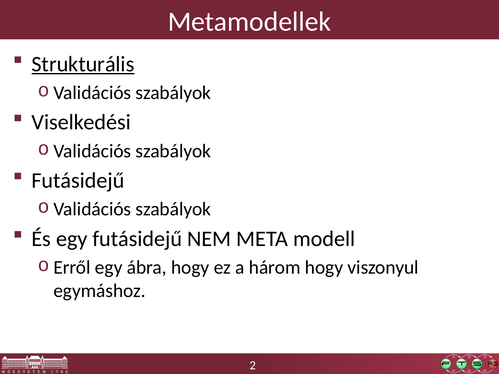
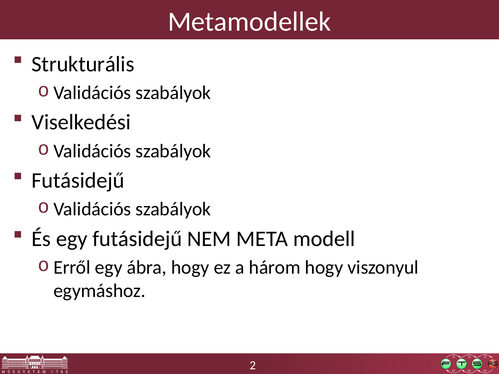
Strukturális underline: present -> none (83, 64)
